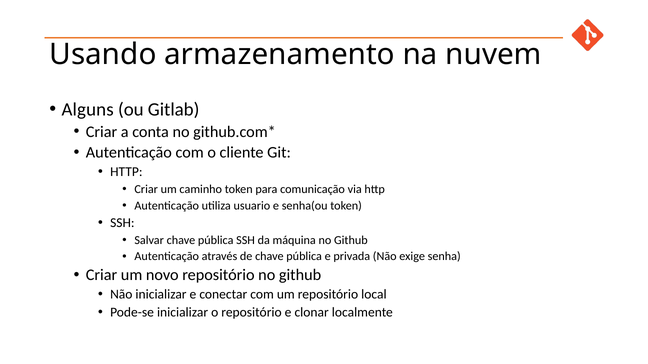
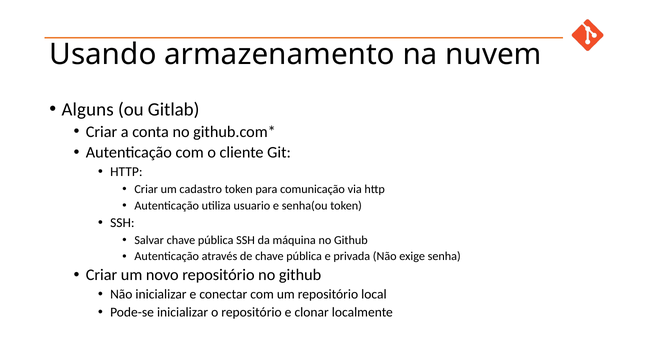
caminho: caminho -> cadastro (201, 189)
